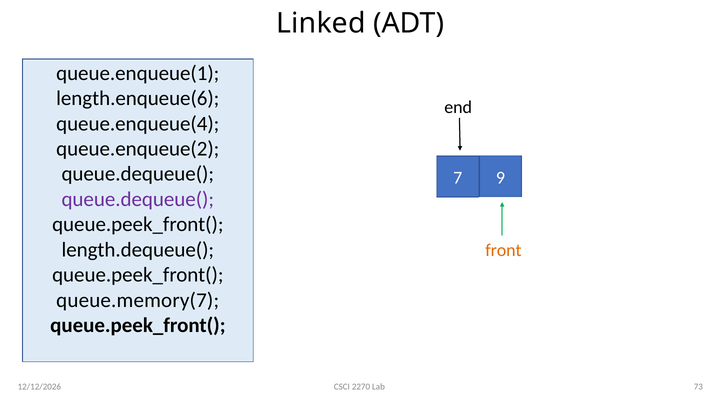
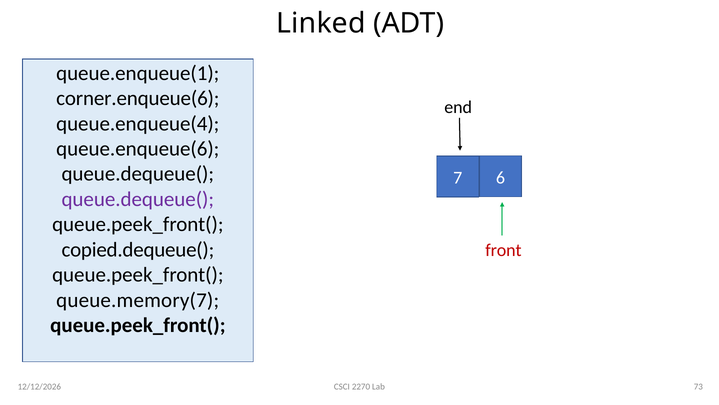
length.enqueue(6: length.enqueue(6 -> corner.enqueue(6 (138, 98)
queue.enqueue(2: queue.enqueue(2 -> queue.enqueue(6 (138, 149)
9: 9 -> 6 (500, 177)
length.dequeue(: length.dequeue( -> copied.dequeue( (138, 249)
front colour: orange -> red (503, 250)
